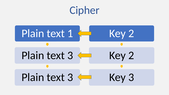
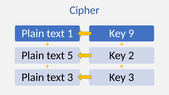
2: 2 -> 9 (131, 33)
3: 3 -> 5 (70, 55)
